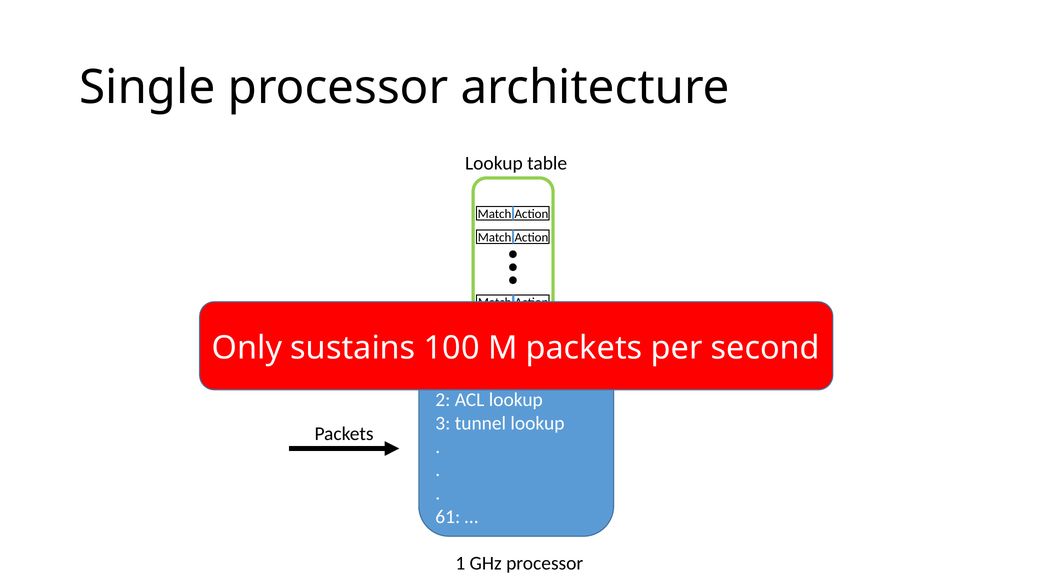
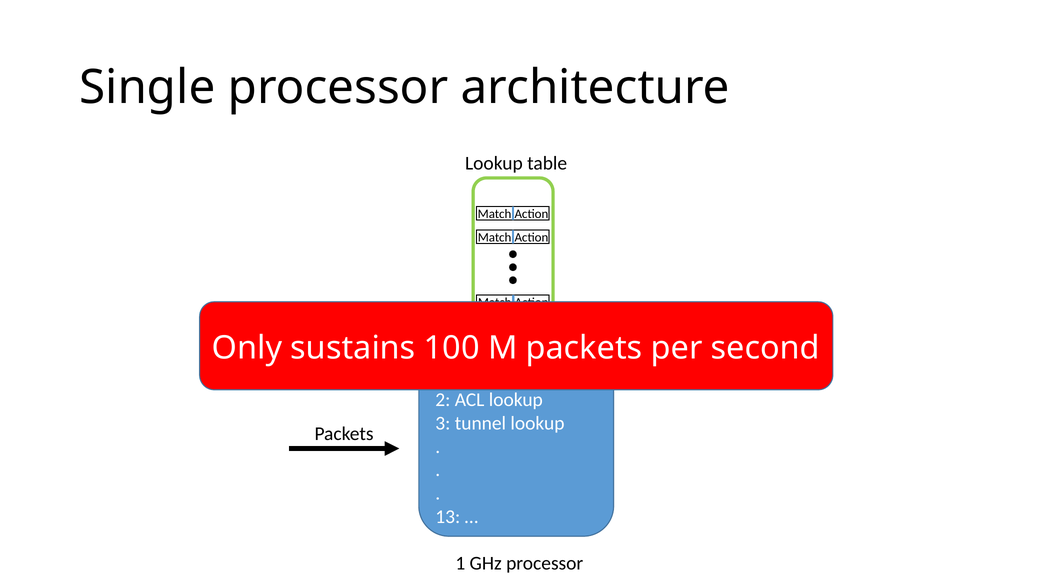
61: 61 -> 13 (448, 516)
